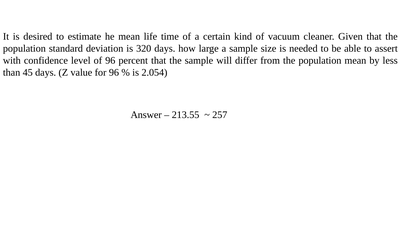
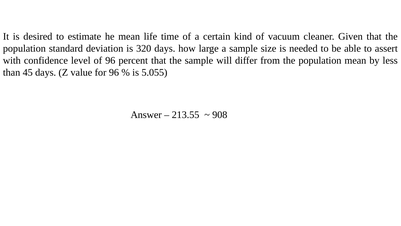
2.054: 2.054 -> 5.055 (154, 72)
257: 257 -> 908 (220, 115)
